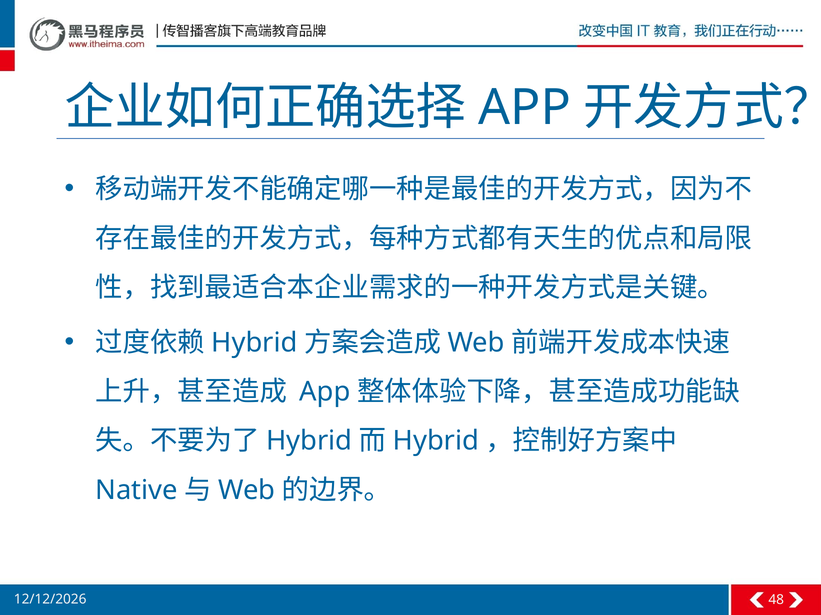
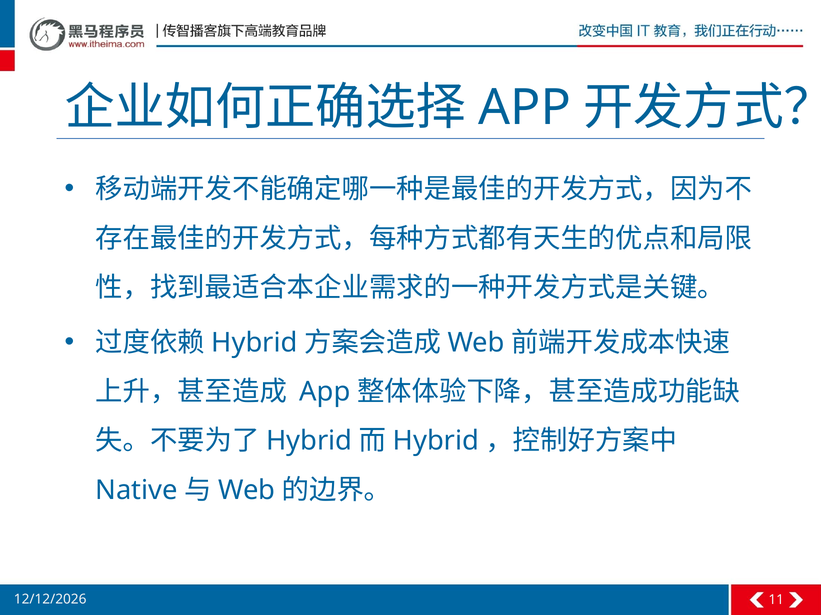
48: 48 -> 11 (776, 600)
